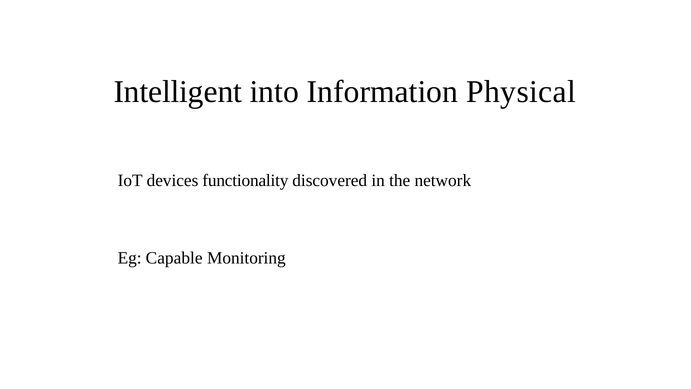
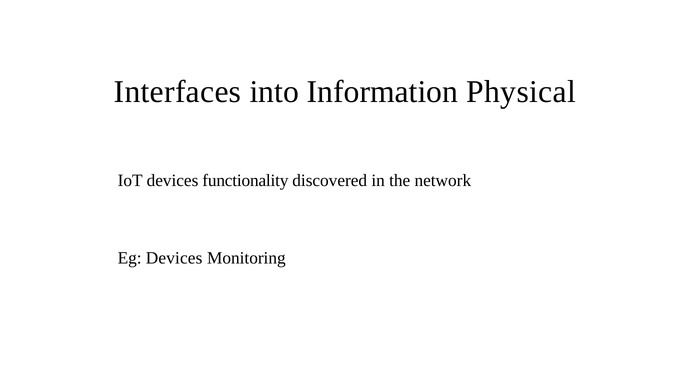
Intelligent: Intelligent -> Interfaces (178, 92)
Eg Capable: Capable -> Devices (174, 258)
